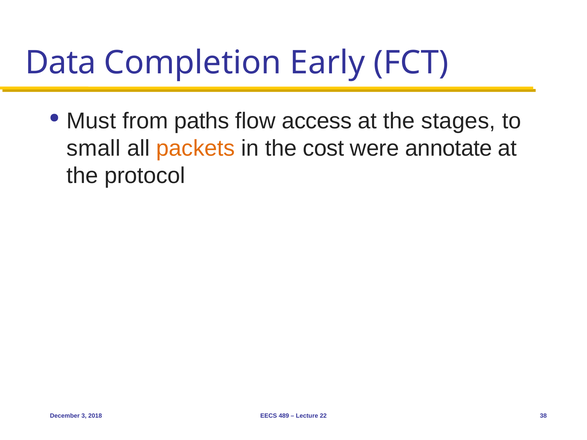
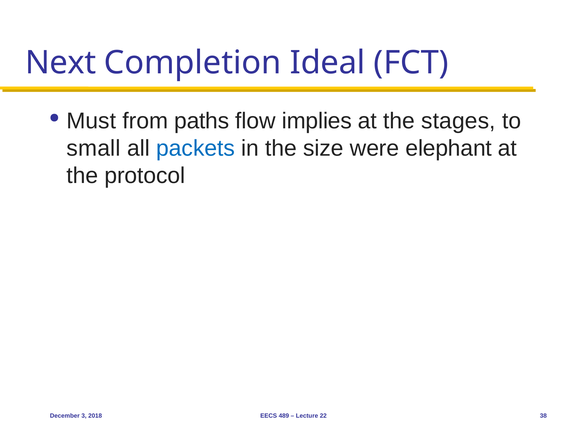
Data: Data -> Next (61, 63)
Early: Early -> Ideal (328, 63)
access: access -> implies (317, 121)
packets colour: orange -> blue (196, 148)
cost: cost -> size (323, 148)
annotate: annotate -> elephant (449, 148)
